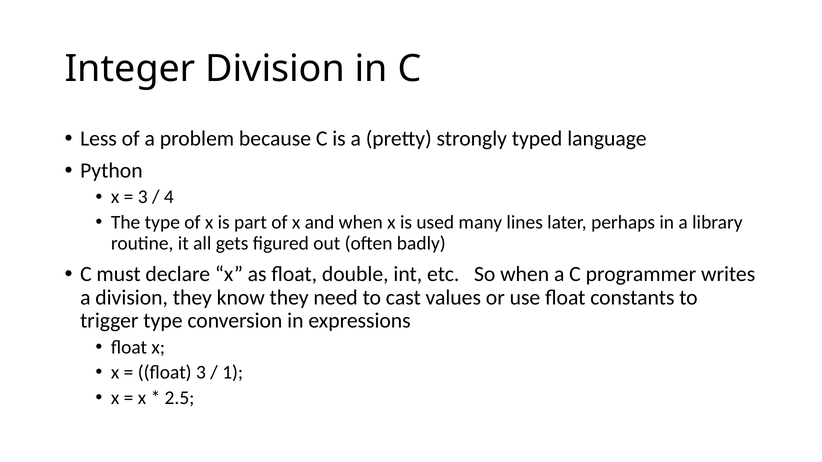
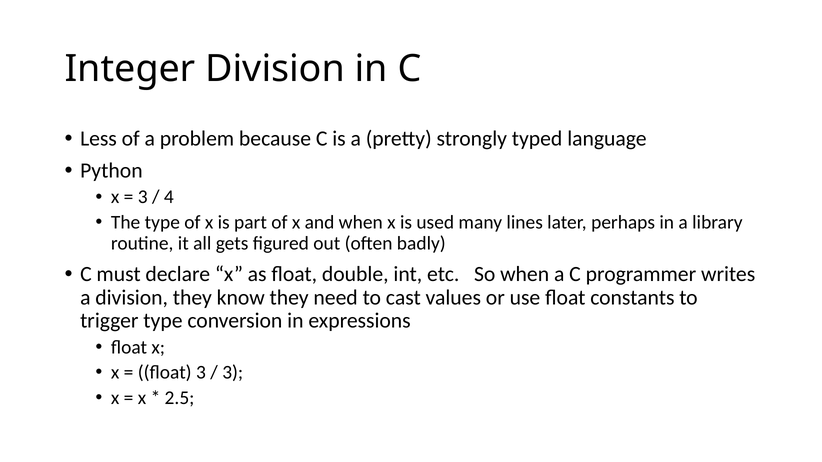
1: 1 -> 3 (233, 373)
